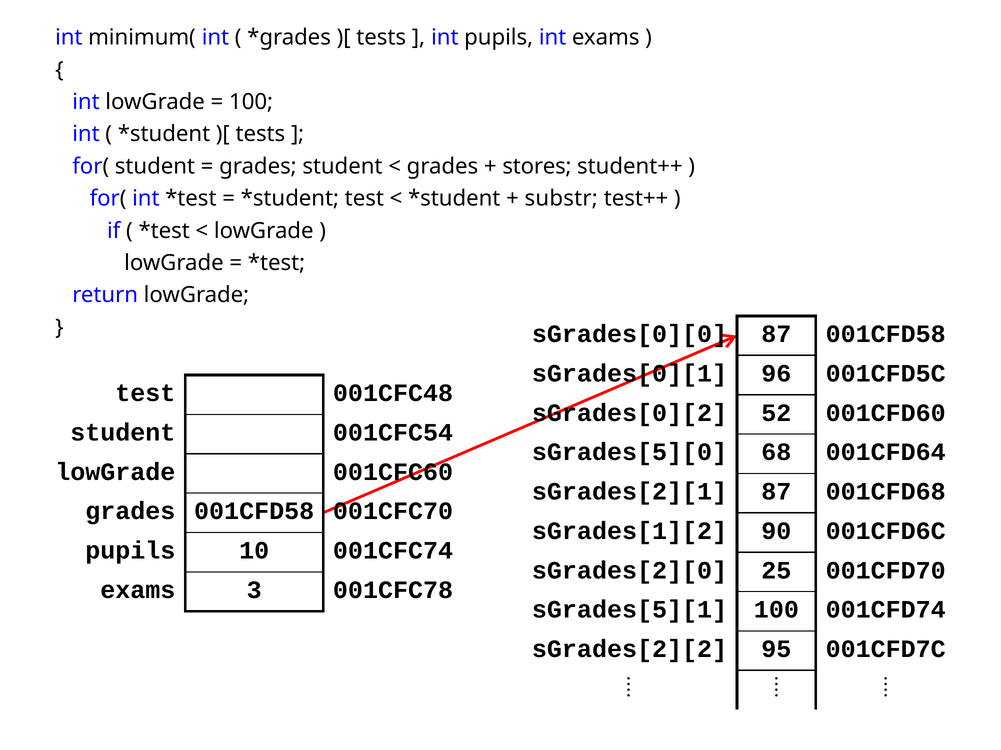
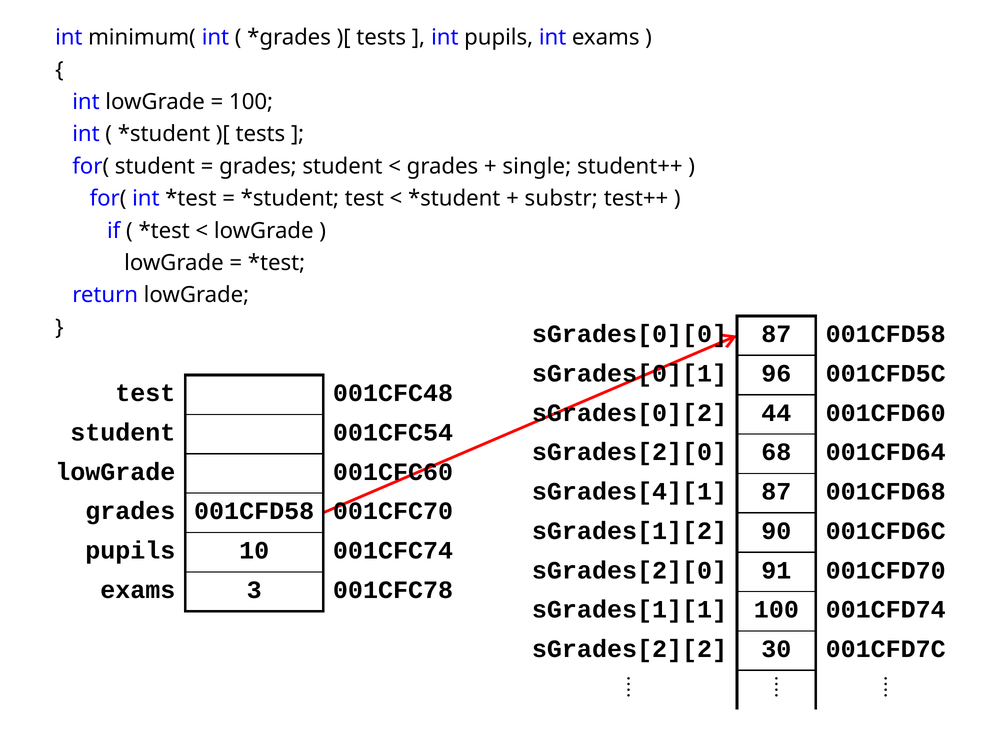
stores: stores -> single (537, 166)
52: 52 -> 44 (776, 413)
sGrades[5][0: sGrades[5][0 -> sGrades[2][0 (630, 453)
sGrades[2][1: sGrades[2][1 -> sGrades[4][1 (630, 492)
25: 25 -> 91 (776, 571)
sGrades[5][1: sGrades[5][1 -> sGrades[1][1 (630, 610)
95: 95 -> 30 (776, 650)
